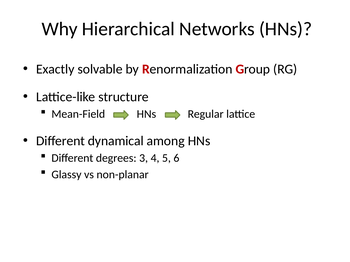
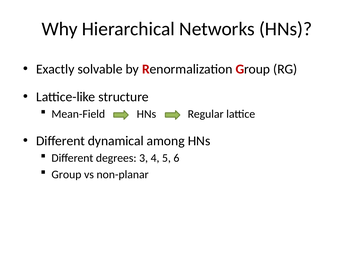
Glassy: Glassy -> Group (66, 175)
